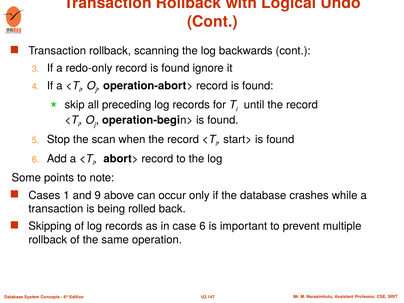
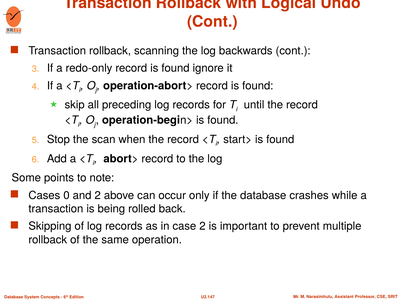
1: 1 -> 0 (66, 195)
and 9: 9 -> 2 (98, 195)
case 6: 6 -> 2 (202, 226)
